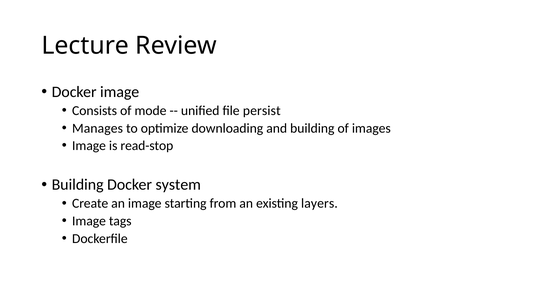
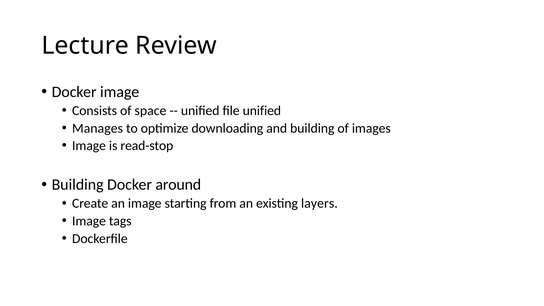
mode: mode -> space (150, 111)
file persist: persist -> unified (262, 111)
system: system -> around (178, 185)
